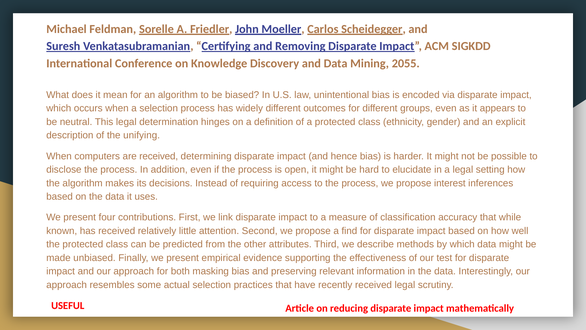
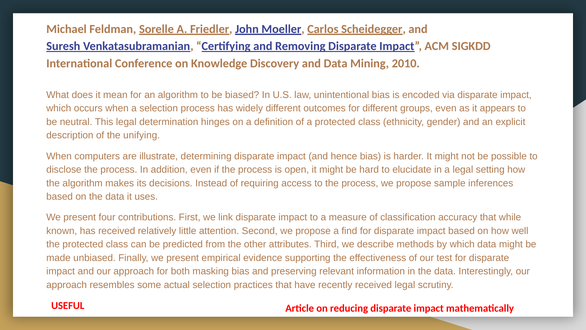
2055: 2055 -> 2010 (406, 63)
are received: received -> illustrate (159, 156)
interest: interest -> sample (450, 183)
